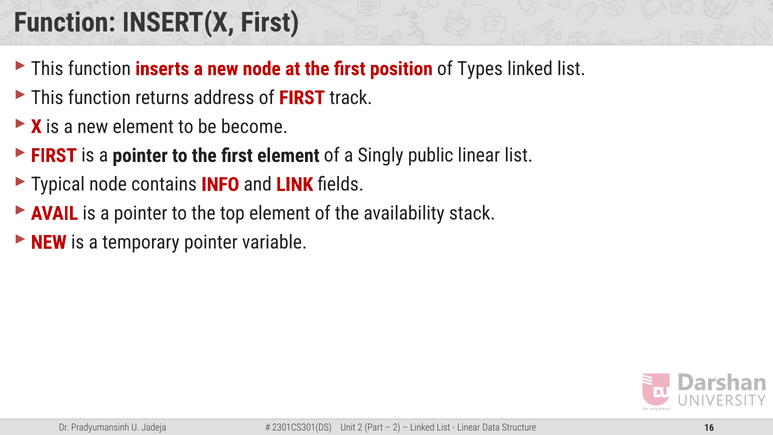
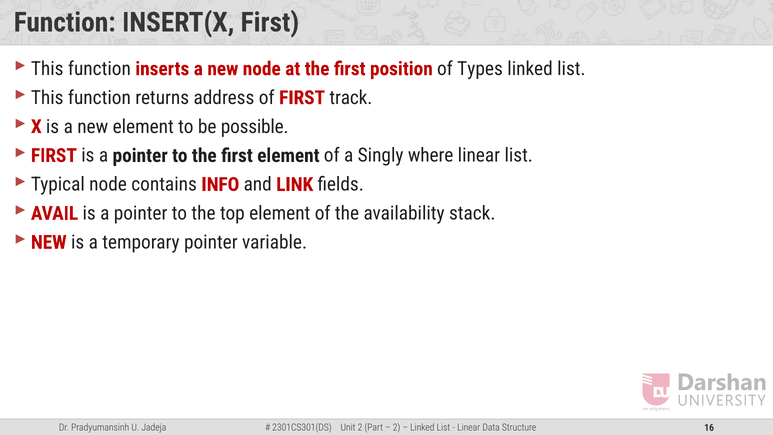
become: become -> possible (255, 127)
public: public -> where (431, 156)
